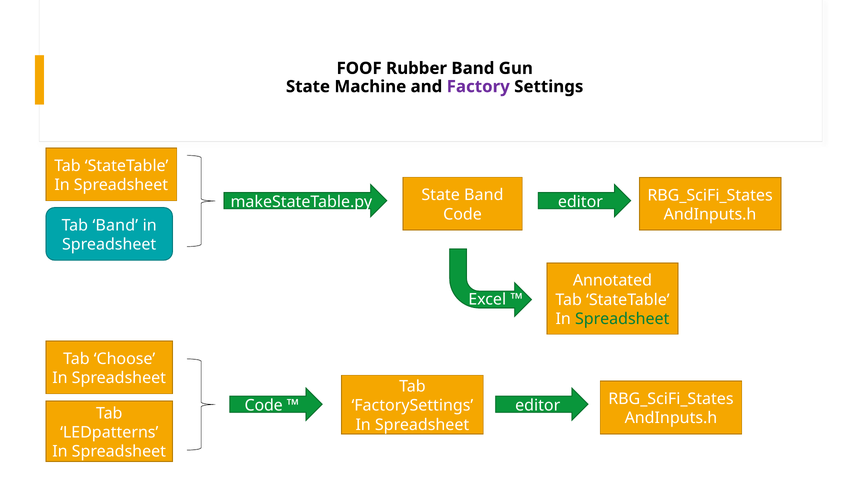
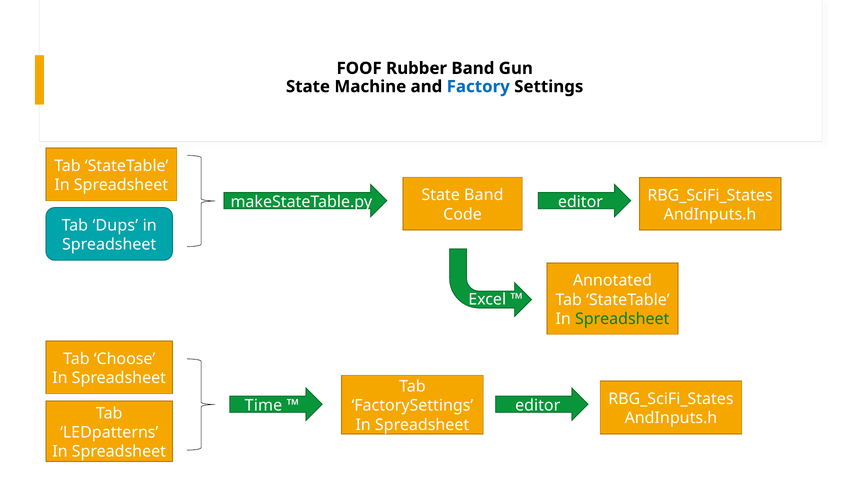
Factory colour: purple -> blue (478, 87)
Tab Band: Band -> Dups (115, 225)
Code: Code -> Time (264, 405)
